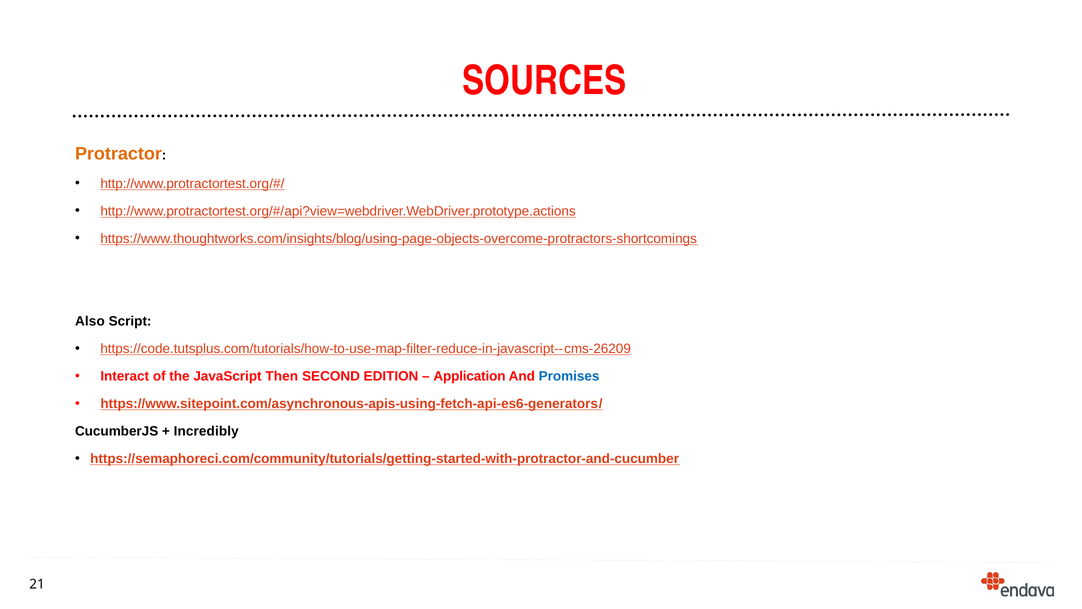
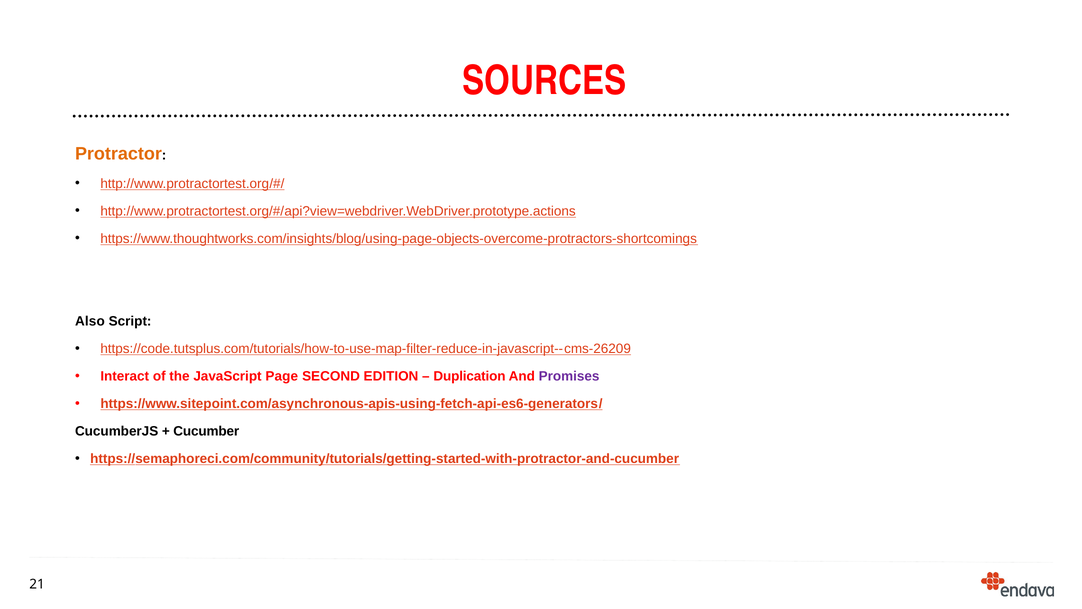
Then: Then -> Page (282, 376)
Application: Application -> Duplication (469, 376)
Promises colour: blue -> purple (569, 376)
Incredibly: Incredibly -> Cucumber (206, 431)
